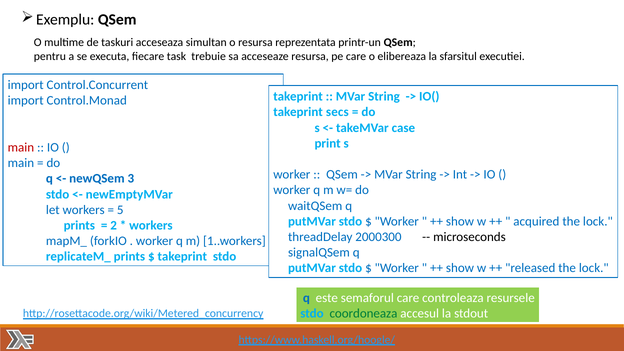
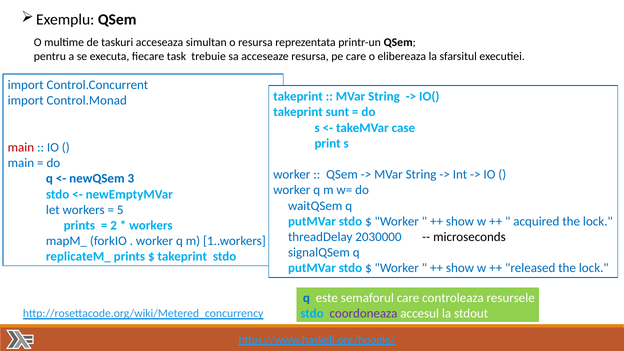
secs: secs -> sunt (337, 112)
2000300: 2000300 -> 2030000 (378, 237)
coordoneaza colour: green -> purple (363, 313)
